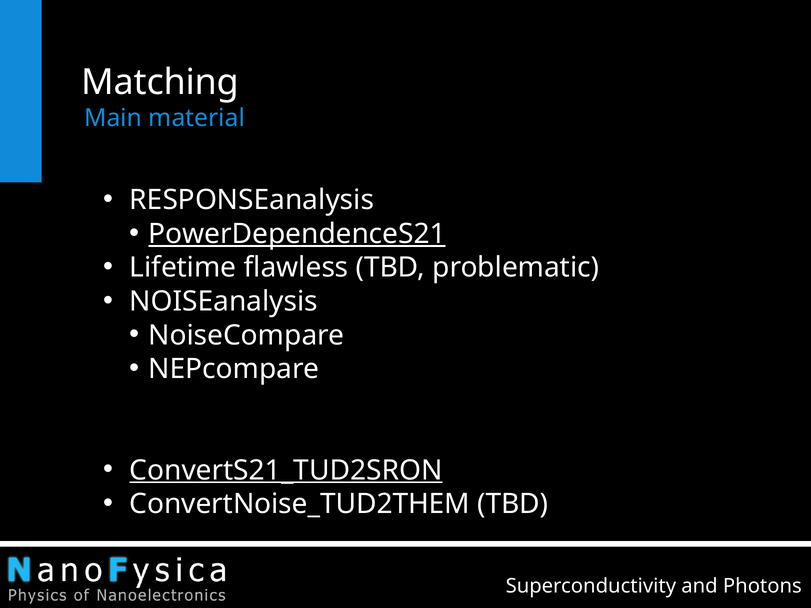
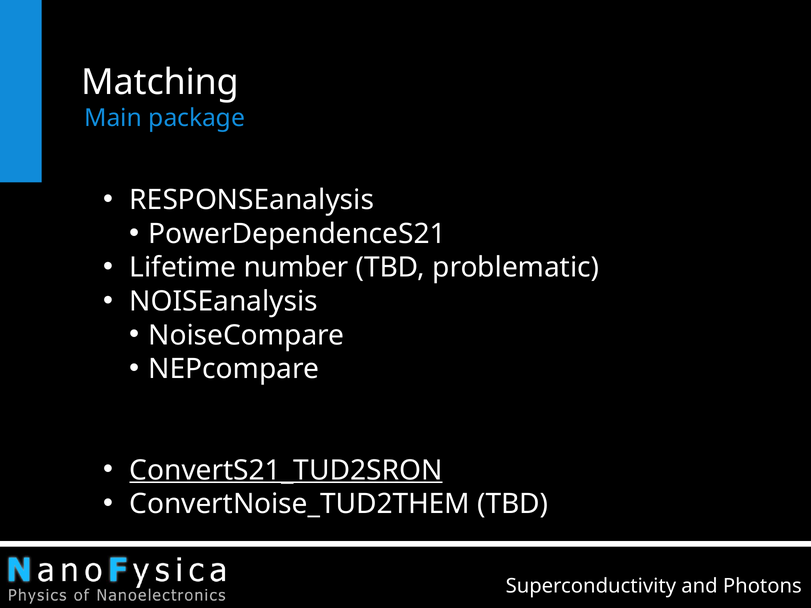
material: material -> package (197, 118)
PowerDependenceS21 underline: present -> none (297, 234)
flawless: flawless -> number (296, 268)
